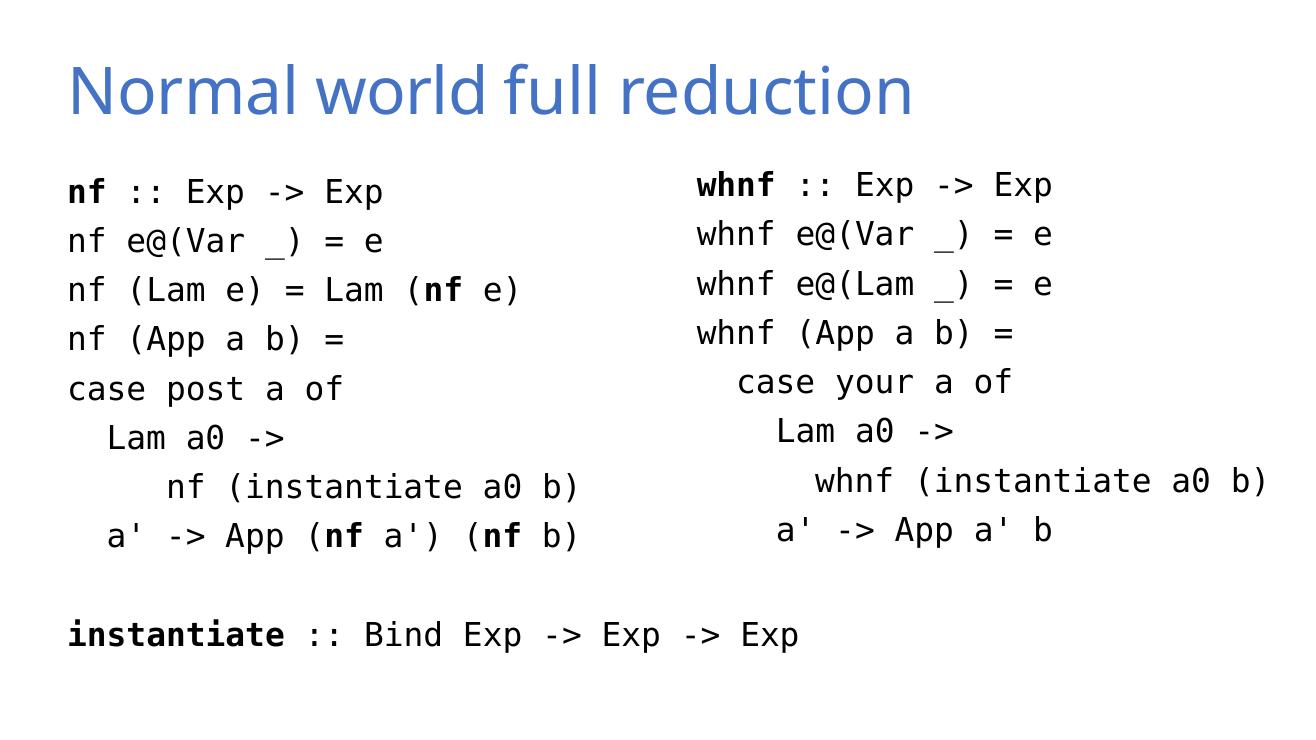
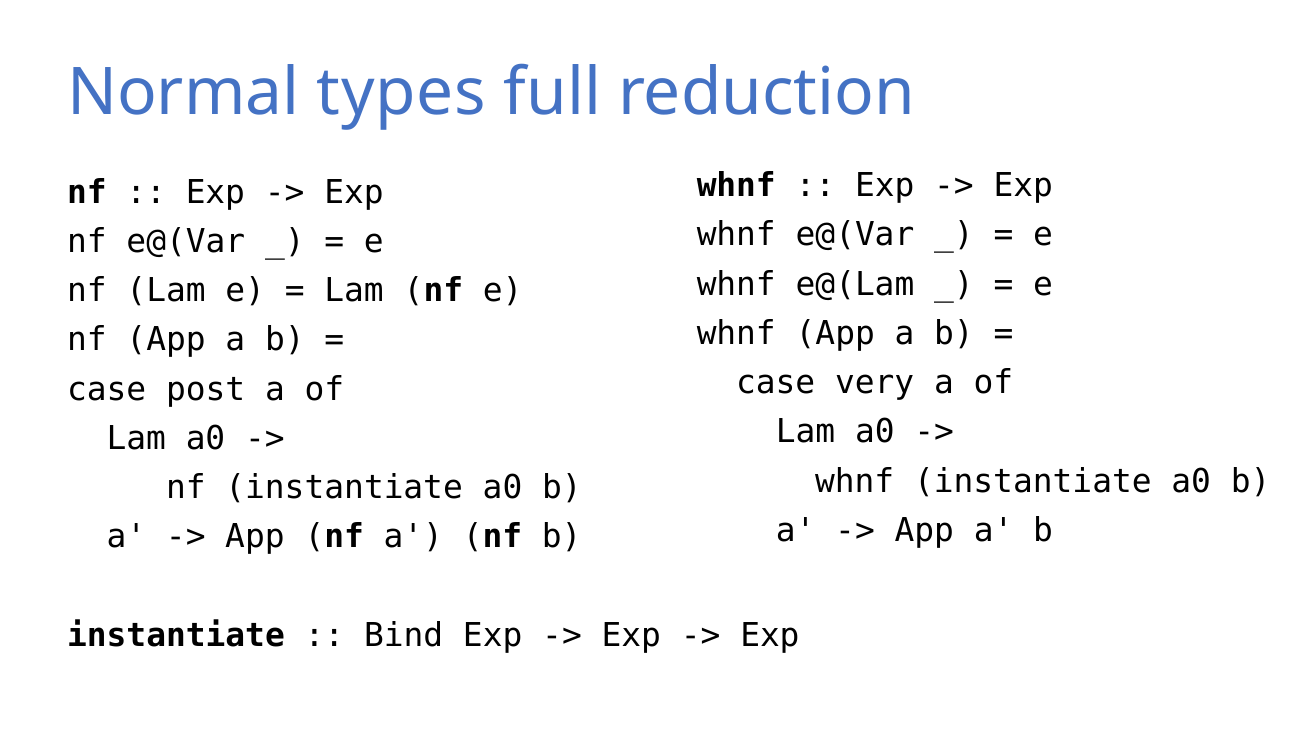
world: world -> types (401, 93)
your: your -> very (875, 383)
